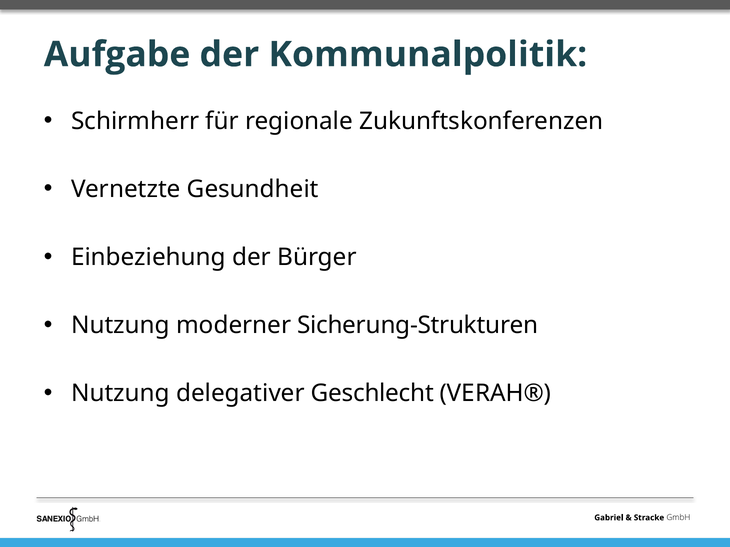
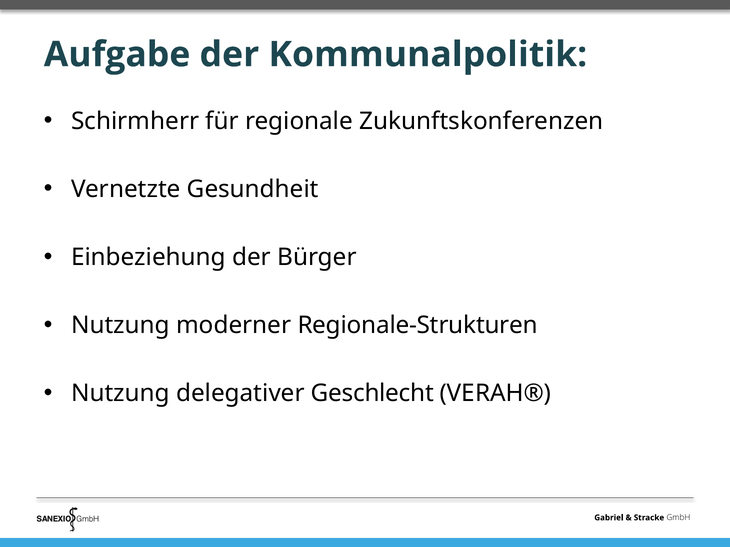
Sicherung-Strukturen: Sicherung-Strukturen -> Regionale-Strukturen (418, 326)
